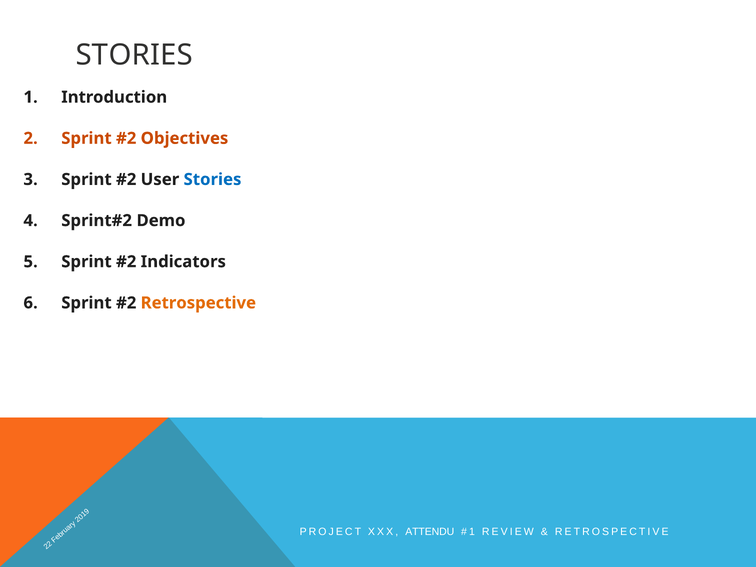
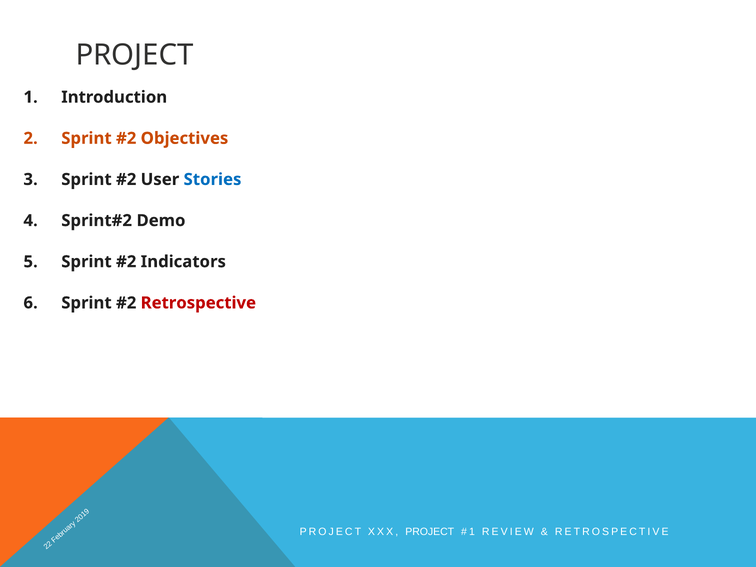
STORIES: STORIES -> PROJECT (135, 55)
Retrospective colour: orange -> red (198, 303)
XXX ATTENDU: ATTENDU -> PROJECT (430, 532)
